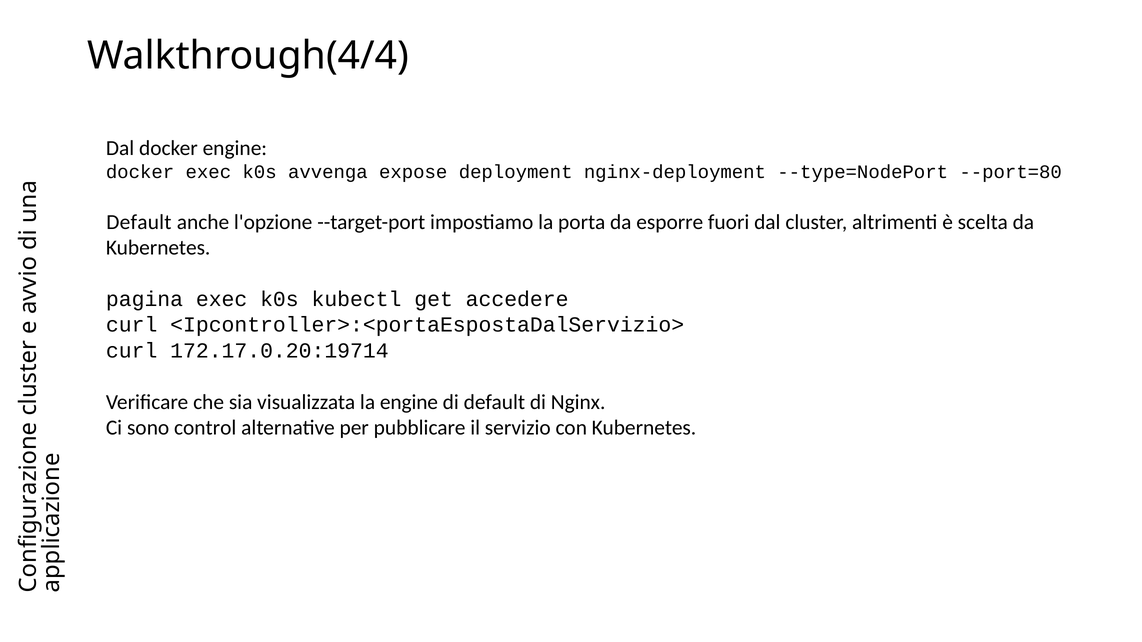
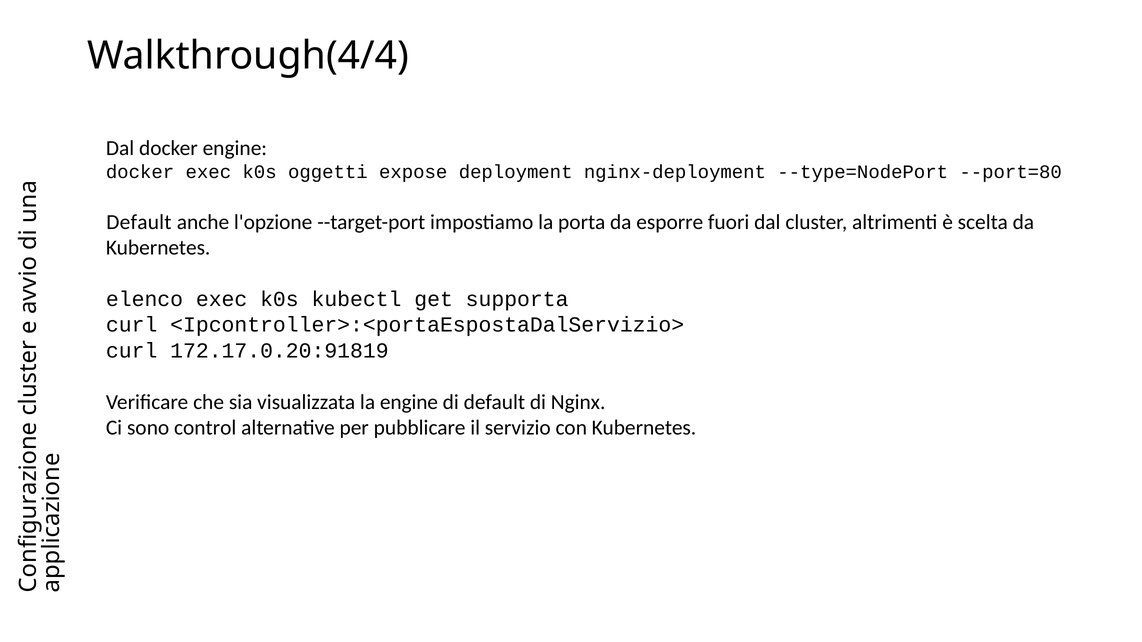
avvenga: avvenga -> oggetti (328, 172)
pagina: pagina -> elenco (145, 299)
accedere: accedere -> supporta (517, 299)
172.17.0.20:19714: 172.17.0.20:19714 -> 172.17.0.20:91819 (279, 351)
